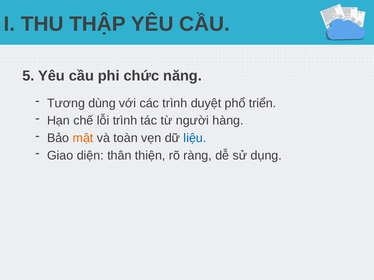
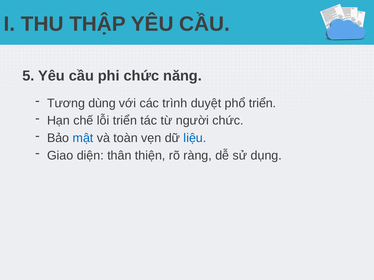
lỗi trình: trình -> triển (125, 121)
người hàng: hàng -> chức (228, 121)
mật colour: orange -> blue (83, 138)
